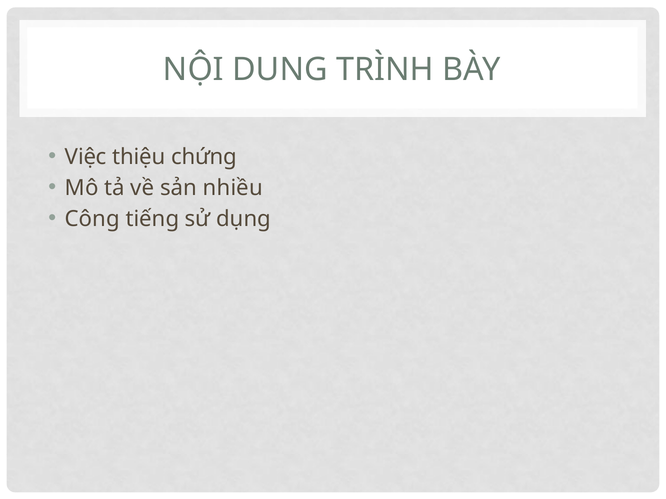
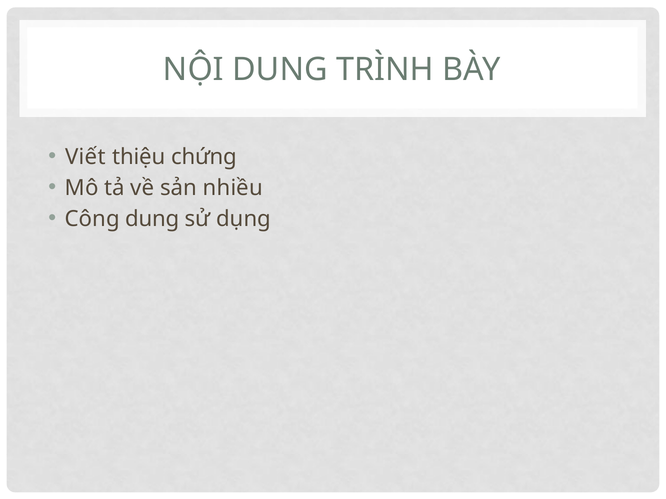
Việc: Việc -> Viết (85, 157)
Công tiếng: tiếng -> dung (152, 219)
